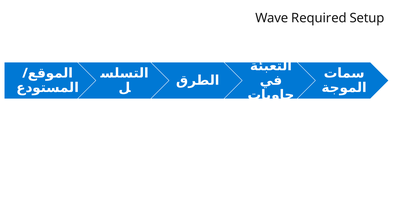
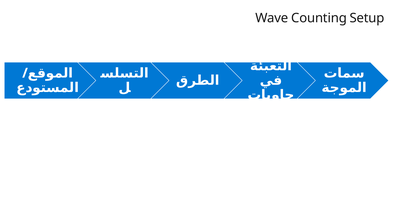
Required: Required -> Counting (319, 18)
